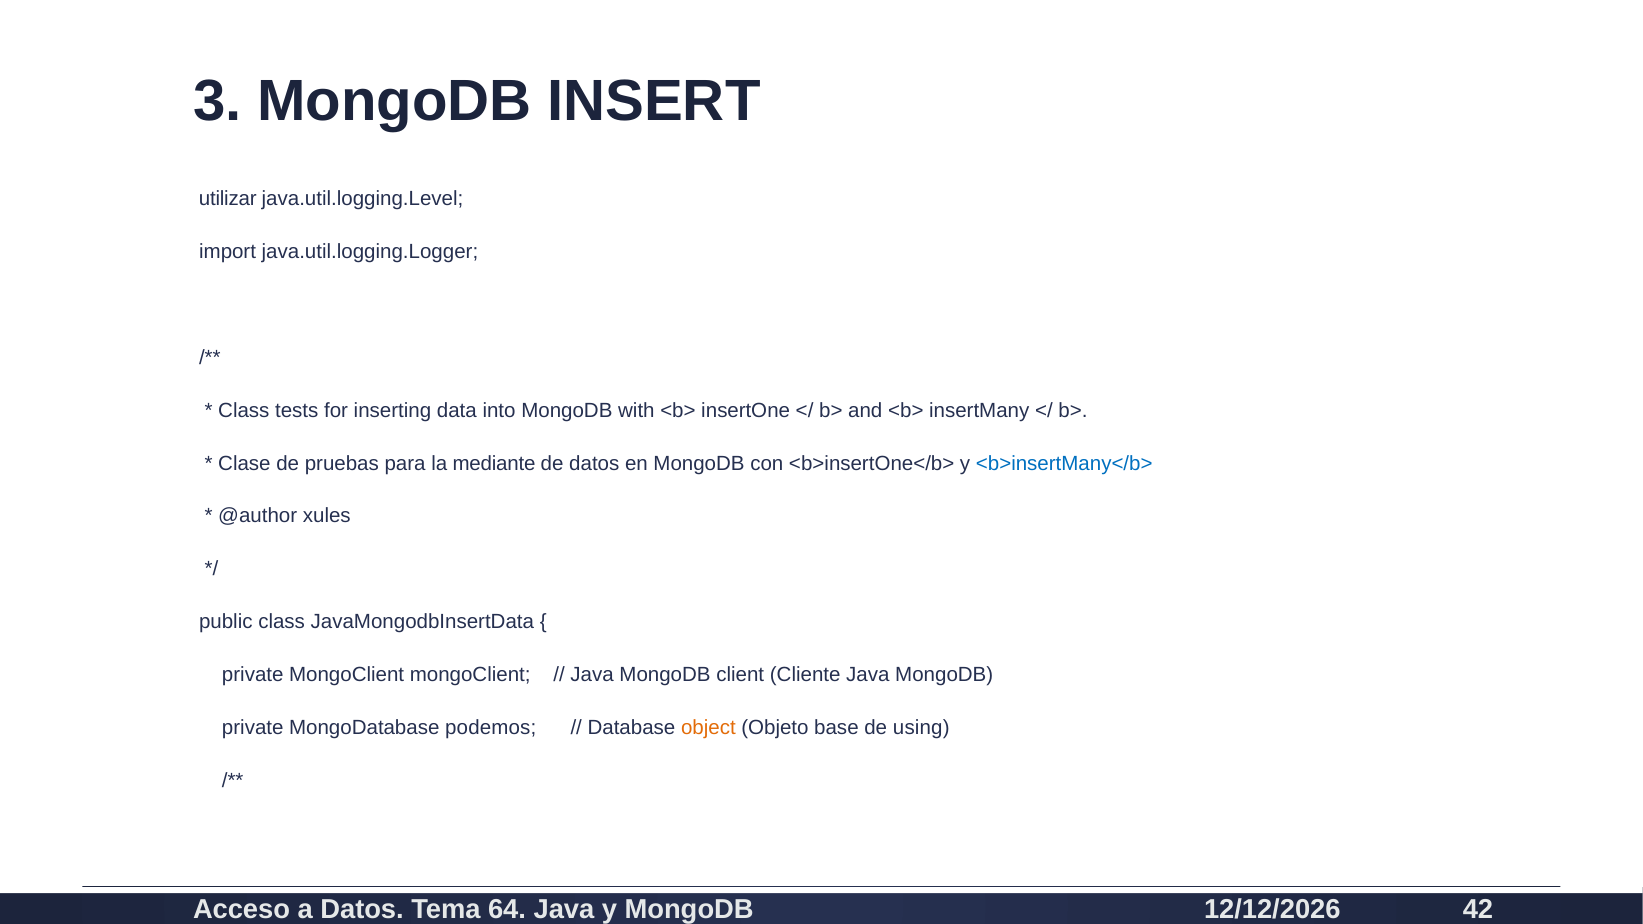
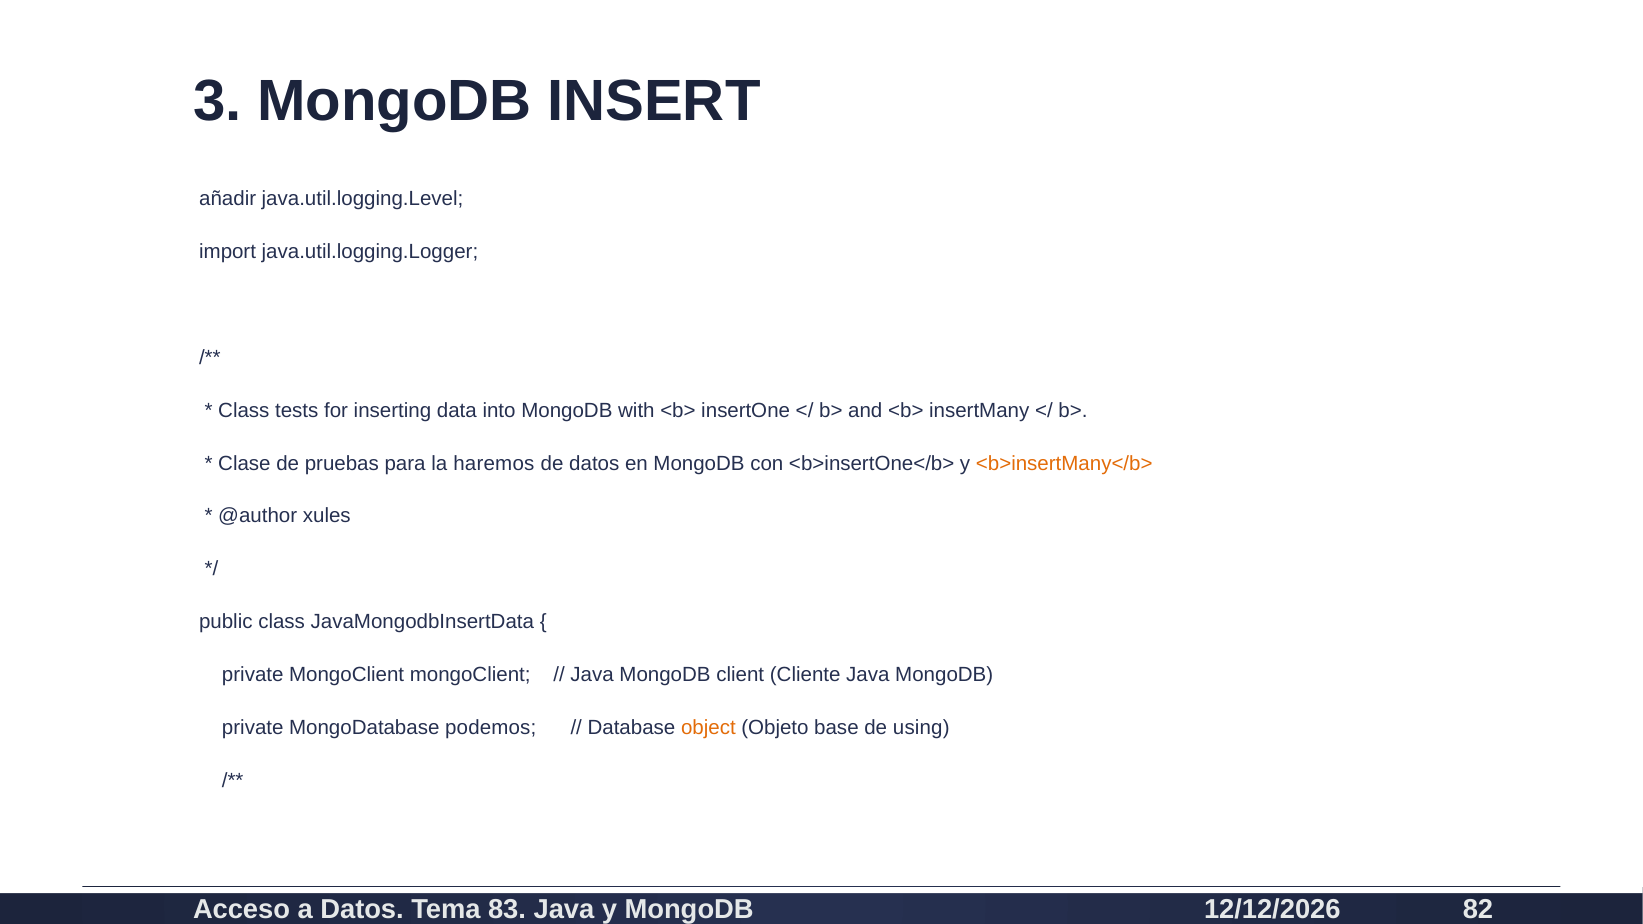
utilizar: utilizar -> añadir (228, 198)
mediante: mediante -> haremos (494, 463)
<b>insertMany</b> colour: blue -> orange (1064, 463)
64: 64 -> 83 (507, 909)
42: 42 -> 82 (1478, 910)
